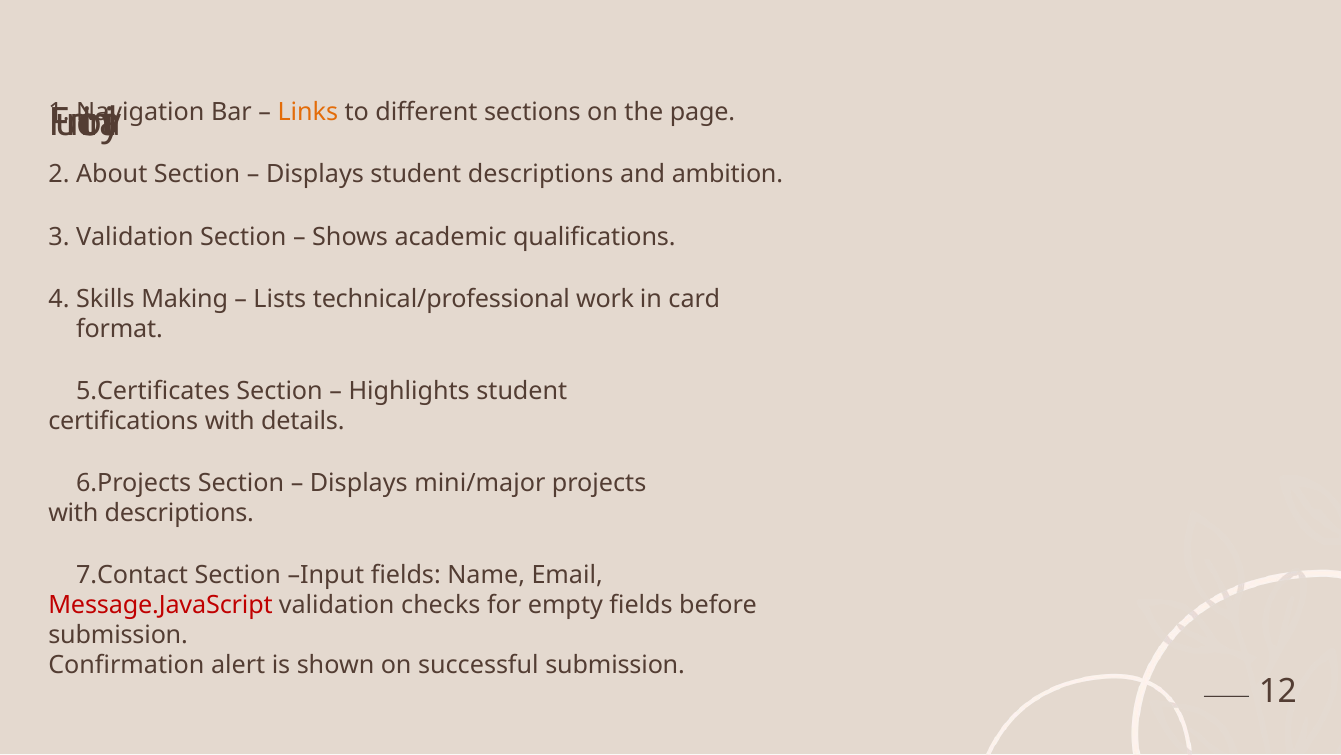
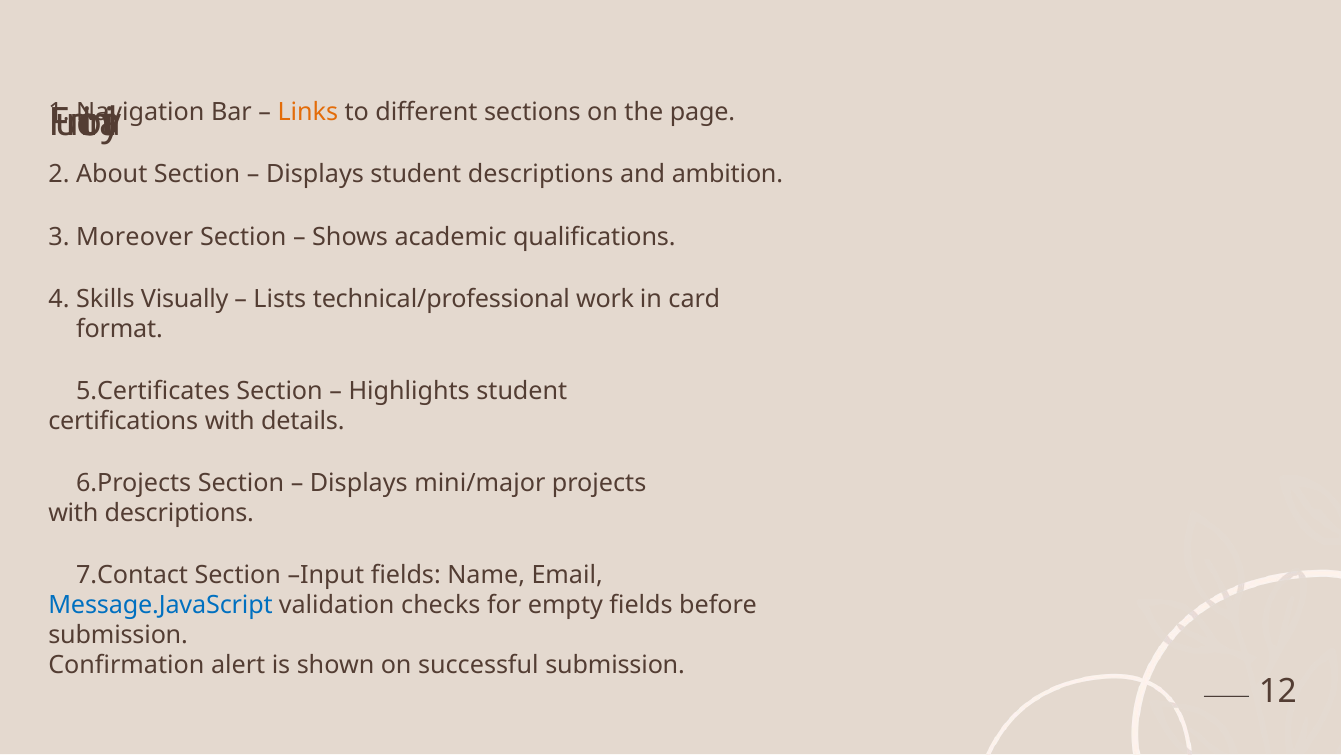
Validation: Validation -> Moreover (135, 237)
Making: Making -> Visually (185, 299)
Message.JavaScript colour: red -> blue (161, 605)
